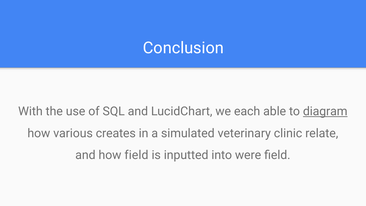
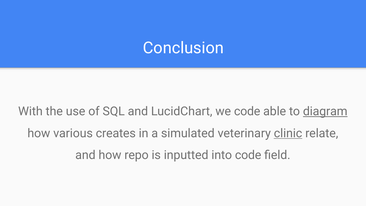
we each: each -> code (247, 111)
clinic underline: none -> present (288, 133)
how field: field -> repo (137, 155)
into were: were -> code (248, 155)
